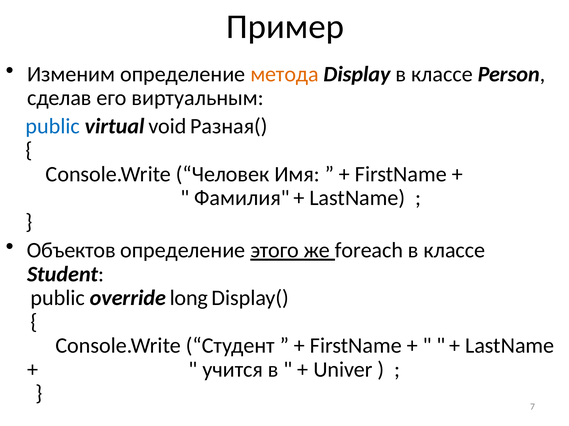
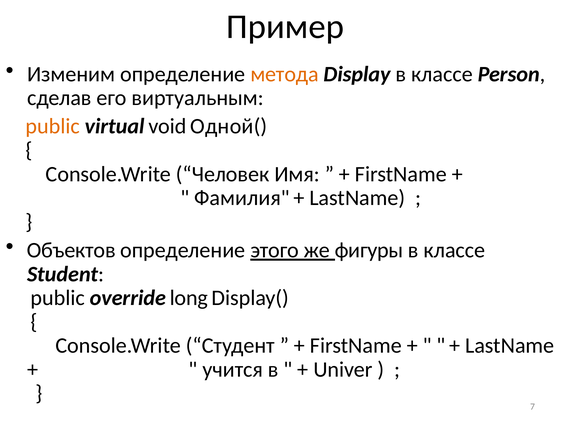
public colour: blue -> orange (53, 127)
Разная(: Разная( -> Одной( (229, 127)
foreach: foreach -> фигуры (369, 251)
